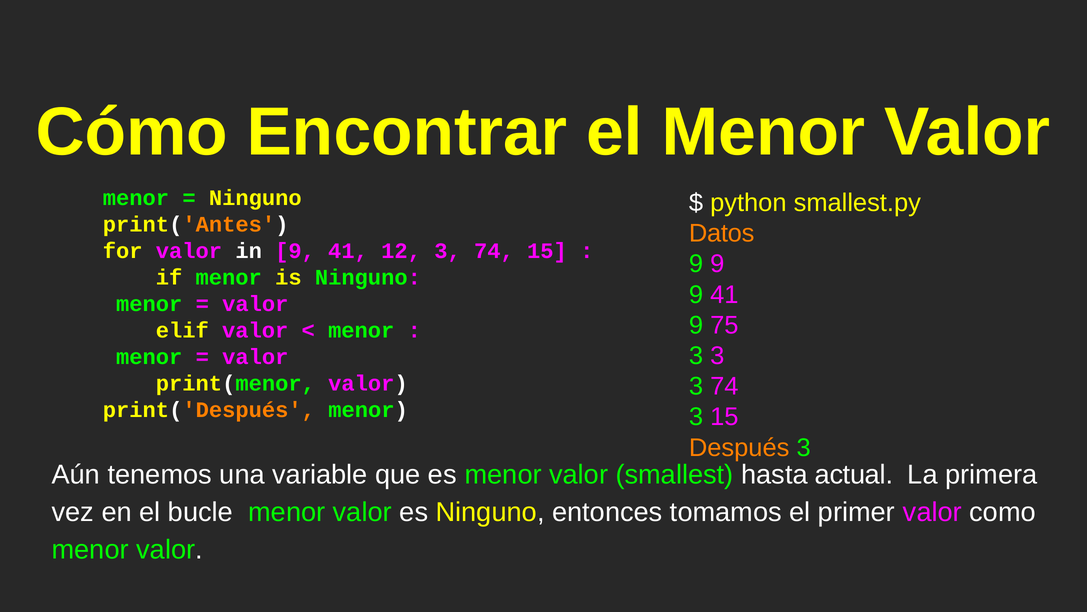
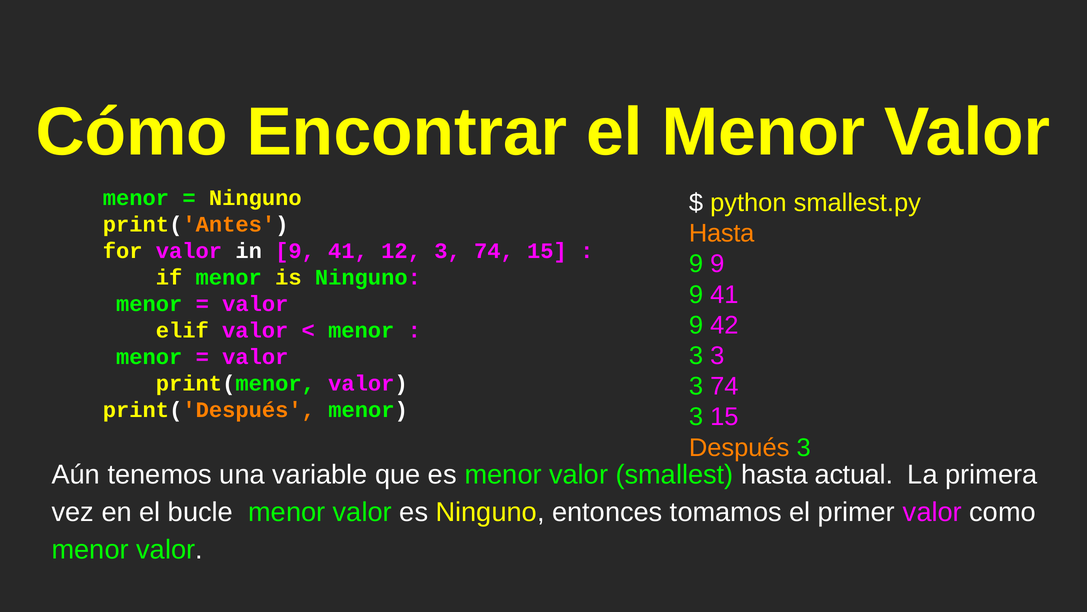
Datos: Datos -> Hasta (722, 233)
75: 75 -> 42 (724, 325)
